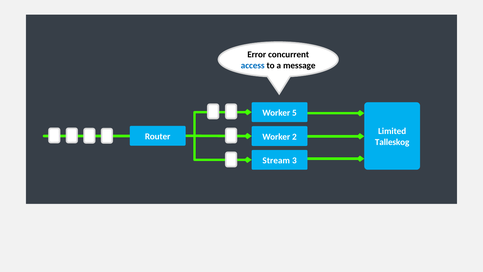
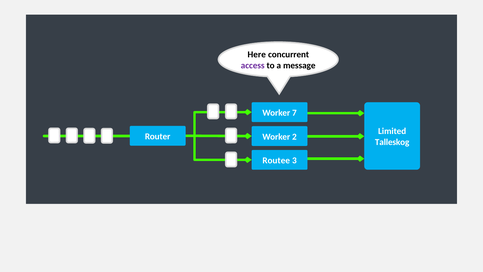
Error: Error -> Here (257, 55)
access colour: blue -> purple (253, 65)
5: 5 -> 7 (294, 113)
Stream: Stream -> Routee (276, 160)
